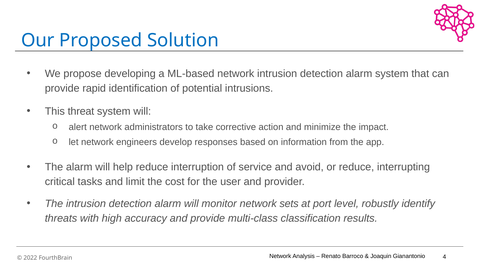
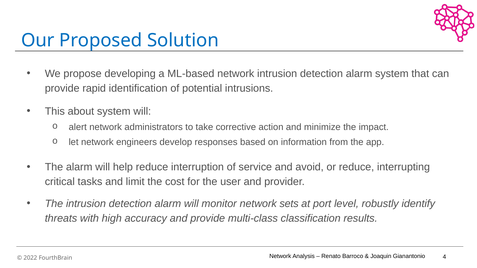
threat: threat -> about (81, 111)
